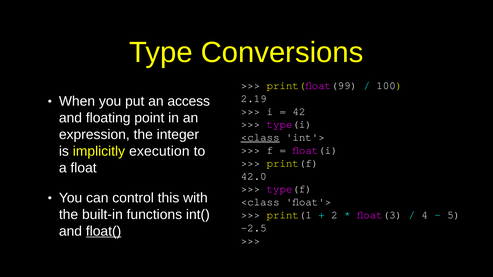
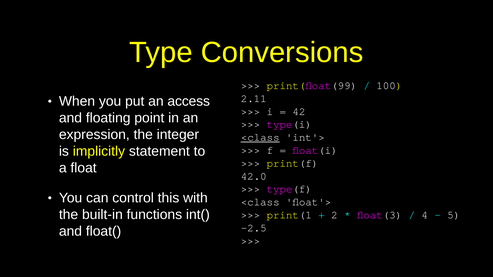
2.19: 2.19 -> 2.11 (254, 99)
execution: execution -> statement (159, 151)
float( underline: present -> none (104, 231)
